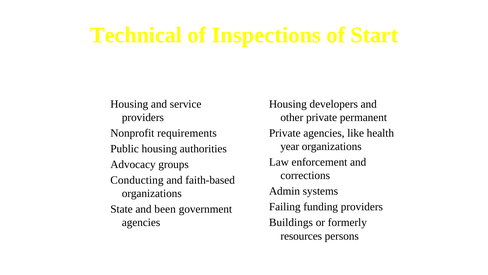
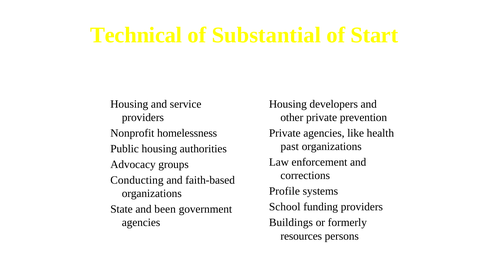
Inspections: Inspections -> Substantial (266, 35)
permanent: permanent -> prevention (363, 117)
requirements: requirements -> homelessness (187, 133)
year: year -> past (290, 146)
Admin: Admin -> Profile (284, 191)
Failing: Failing -> School (285, 207)
